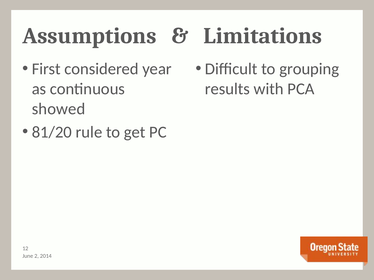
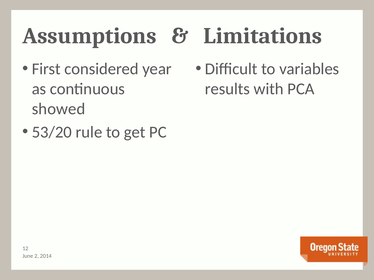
grouping: grouping -> variables (309, 69)
81/20: 81/20 -> 53/20 (52, 132)
